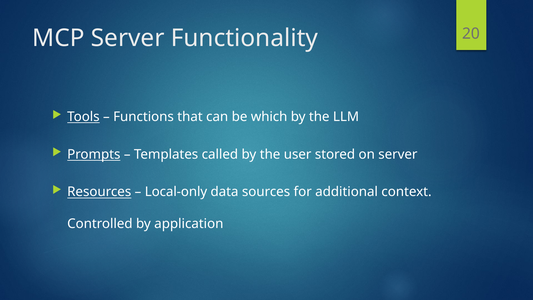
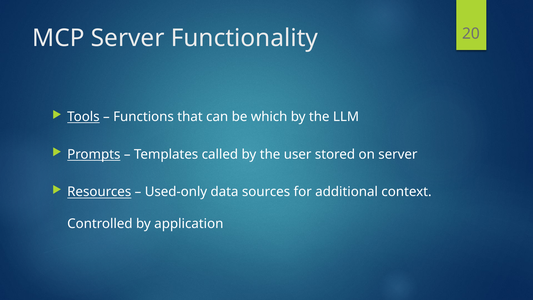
Local-only: Local-only -> Used-only (176, 192)
